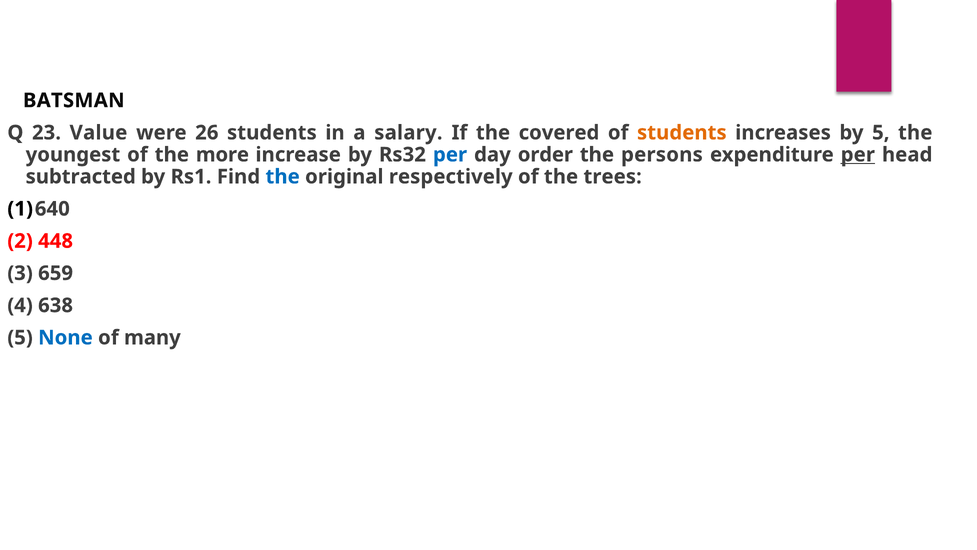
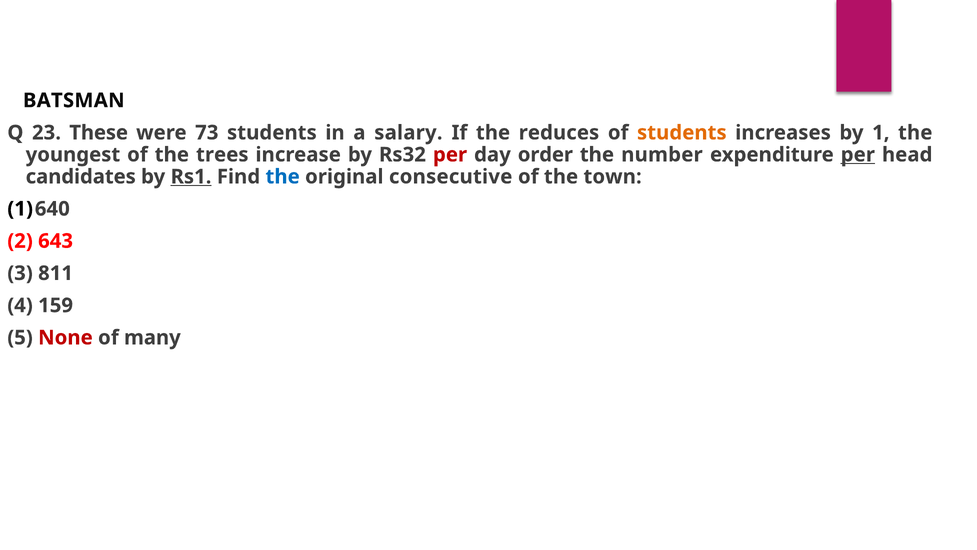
Value: Value -> These (99, 133)
26: 26 -> 73 (207, 133)
covered: covered -> reduces (559, 133)
by 5: 5 -> 1 (881, 133)
more: more -> trees (222, 155)
per colour: blue -> red (450, 155)
persons: persons -> number (662, 155)
subtracted: subtracted -> candidates (81, 177)
Rs1 underline: none -> present (191, 177)
respectively: respectively -> consecutive (451, 177)
trees: trees -> town (613, 177)
448: 448 -> 643 (56, 241)
659: 659 -> 811 (56, 273)
638: 638 -> 159 (56, 305)
None colour: blue -> red (65, 337)
